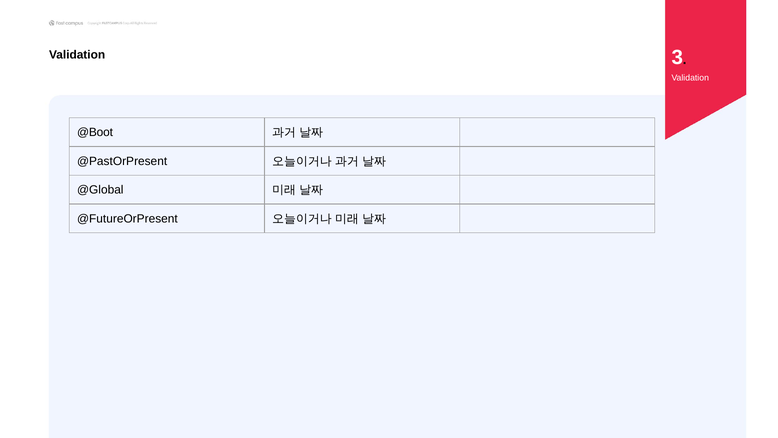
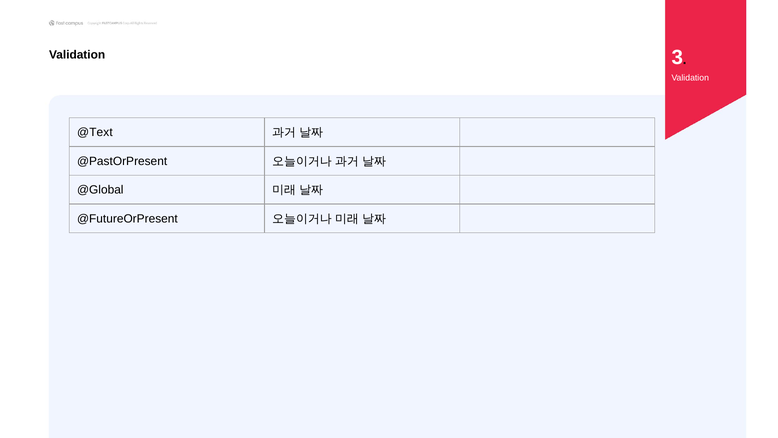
@Boot: @Boot -> @Text (95, 132)
